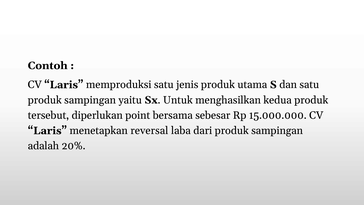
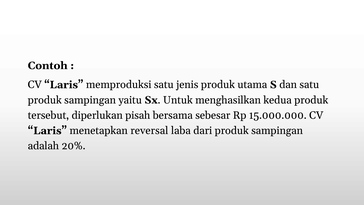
point: point -> pisah (138, 115)
